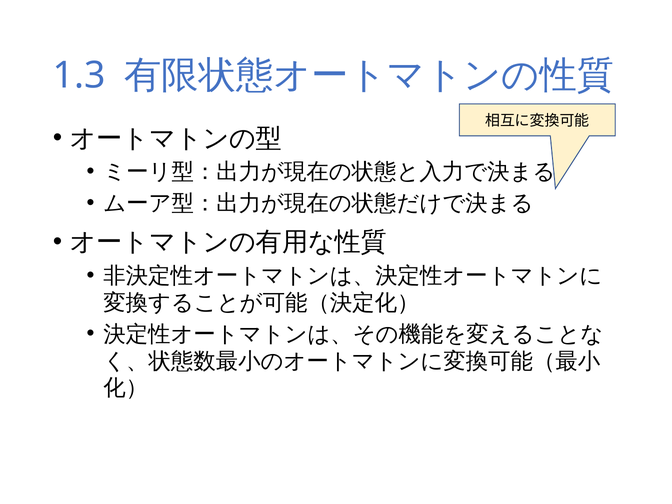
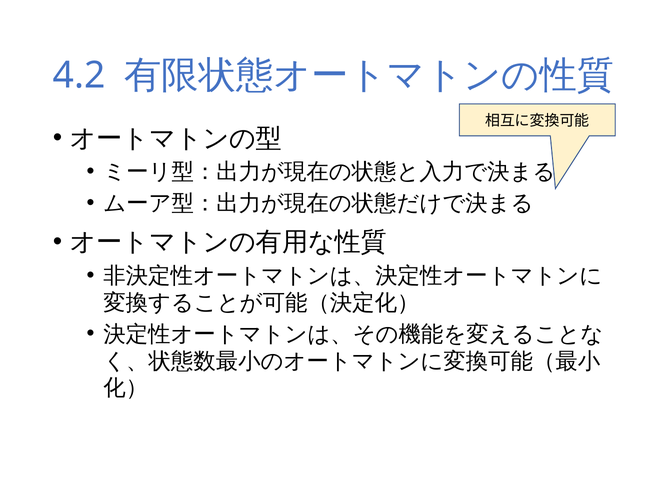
1.3: 1.3 -> 4.2 (79, 75)
